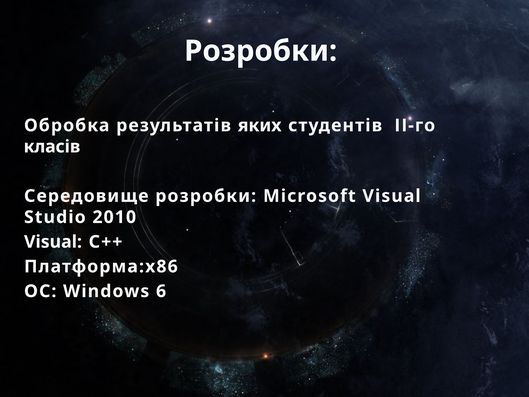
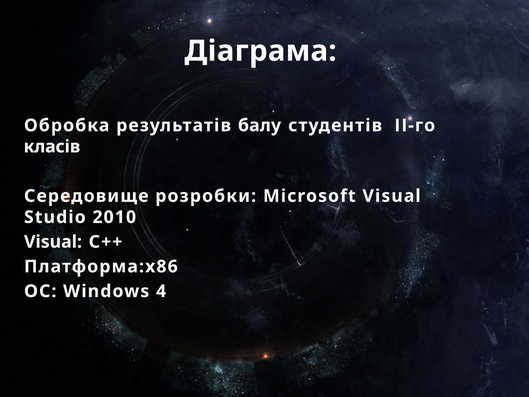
Розробки: Розробки -> Діаграма (261, 51)
яких: яких -> балу (260, 125)
6: 6 -> 4 (161, 291)
